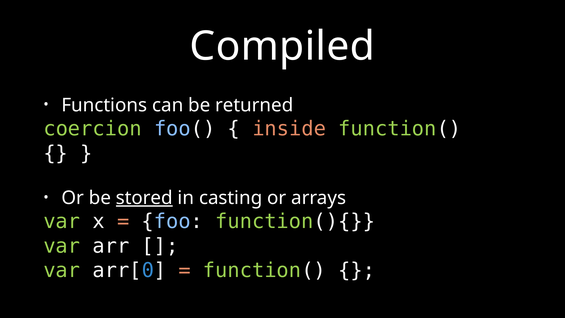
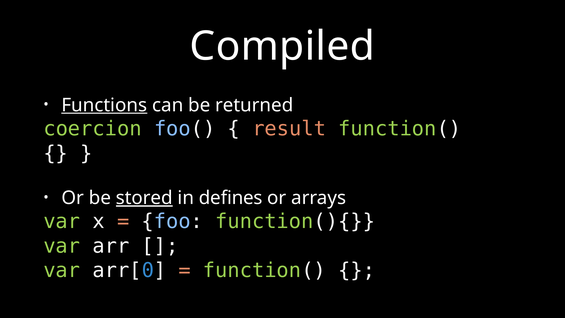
Functions underline: none -> present (104, 105)
inside: inside -> result (289, 129)
casting: casting -> defines (231, 198)
